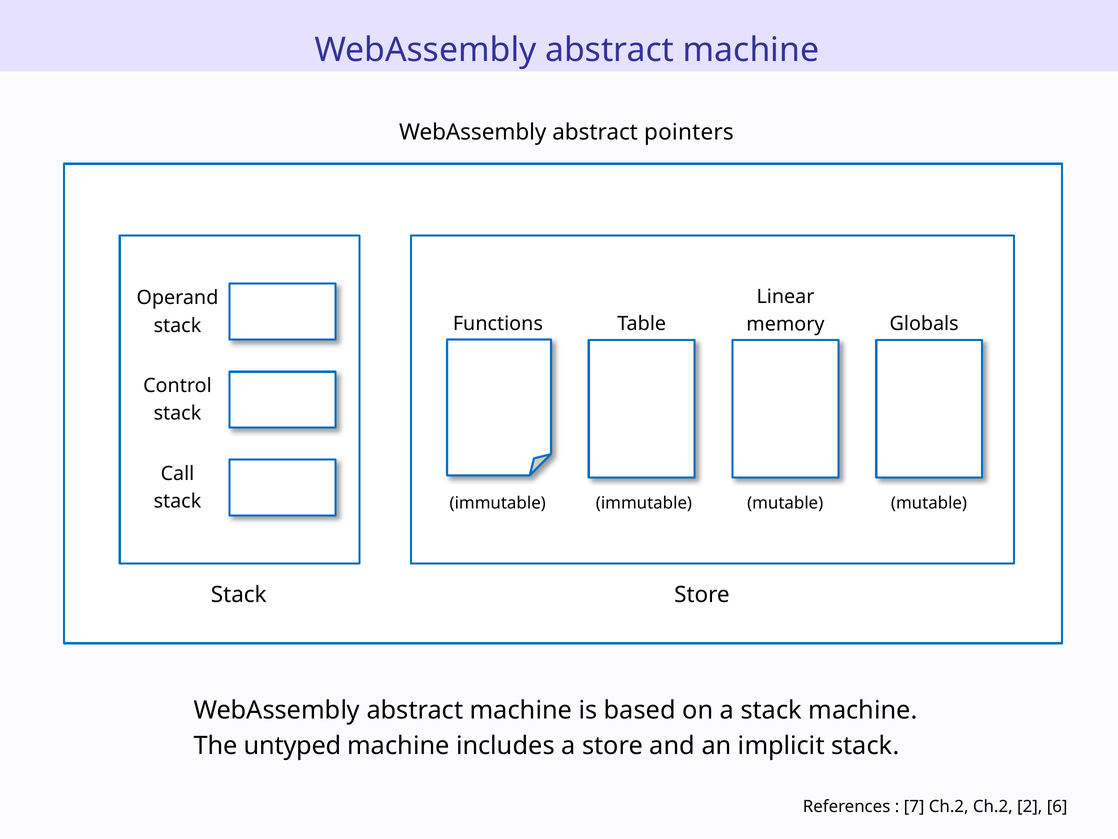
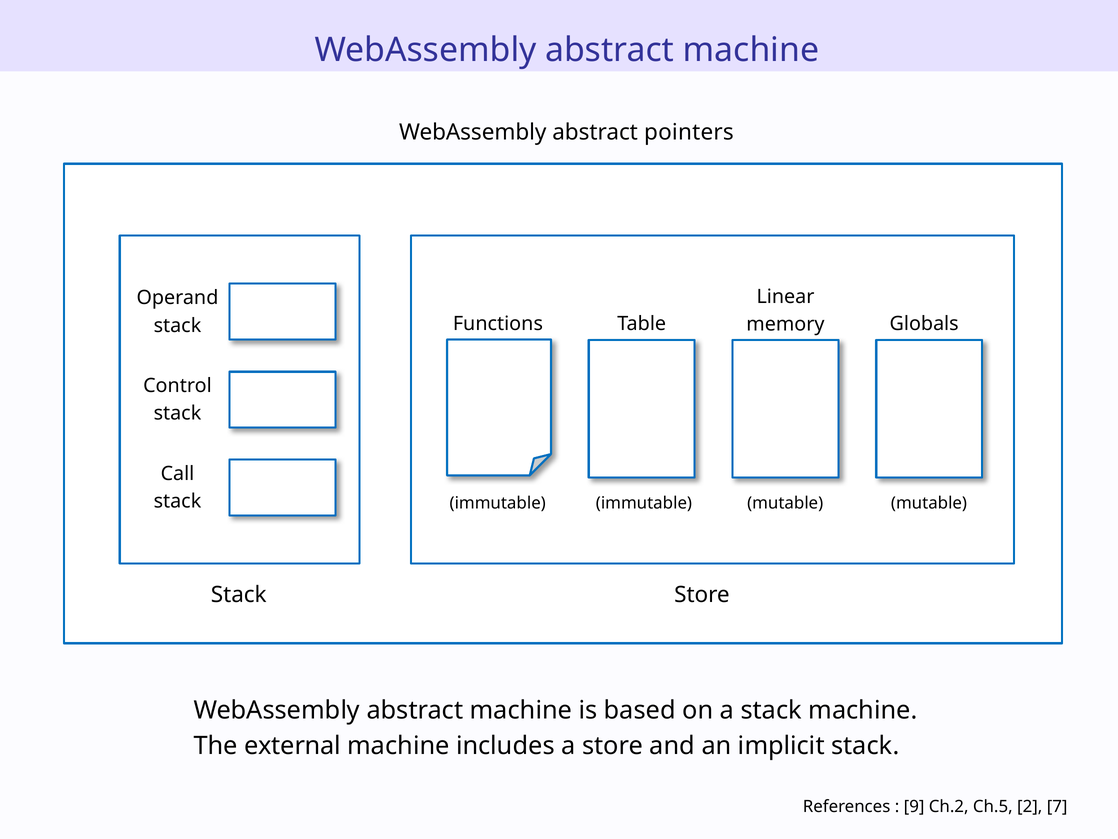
untyped: untyped -> external (293, 745)
7: 7 -> 9 (914, 806)
Ch.2 Ch.2: Ch.2 -> Ch.5 (993, 806)
6: 6 -> 7 (1057, 806)
